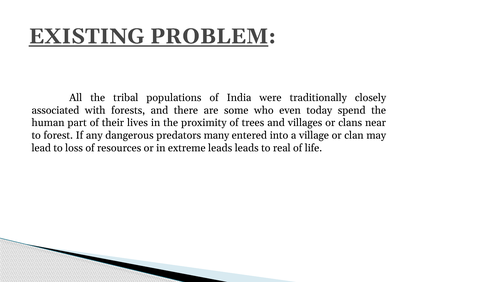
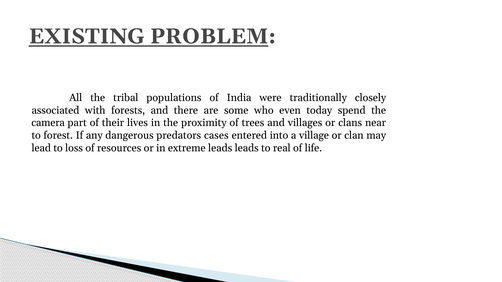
human: human -> camera (48, 123)
many: many -> cases (216, 136)
